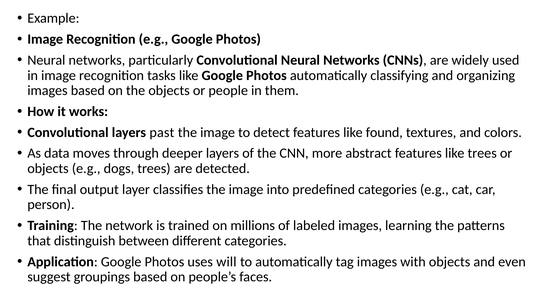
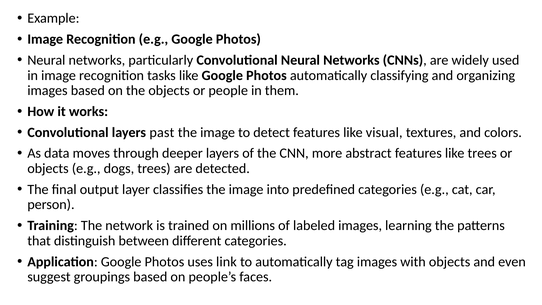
found: found -> visual (384, 132)
will: will -> link (226, 262)
